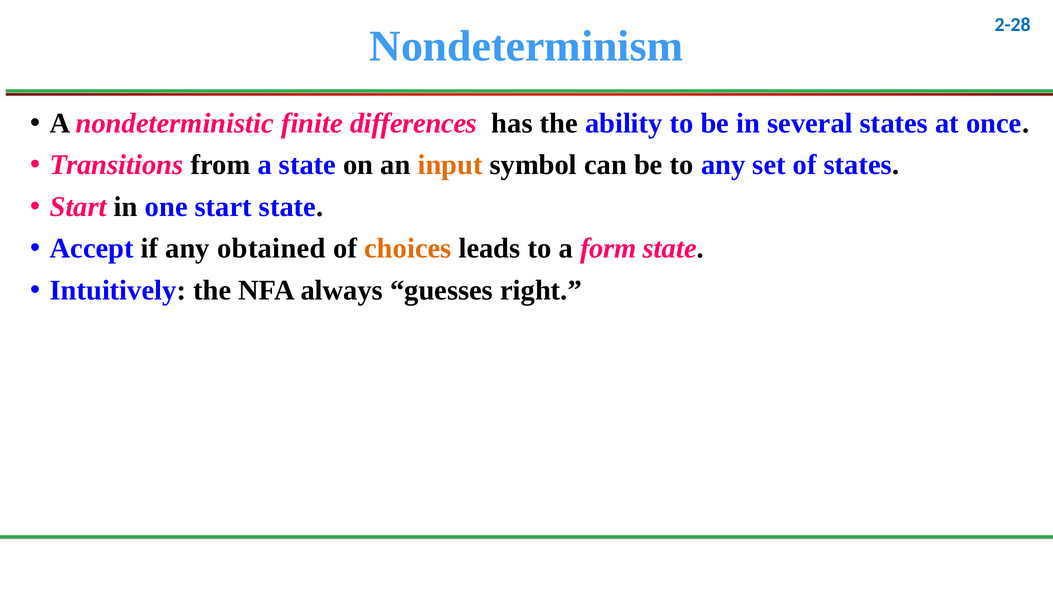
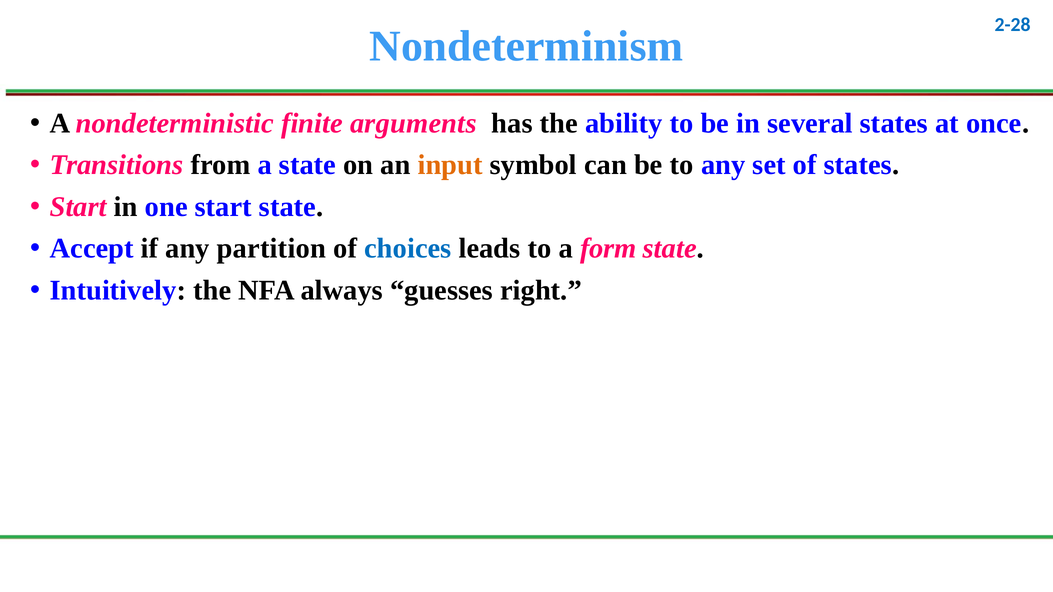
differences: differences -> arguments (413, 123)
obtained: obtained -> partition (271, 249)
choices colour: orange -> blue (408, 249)
